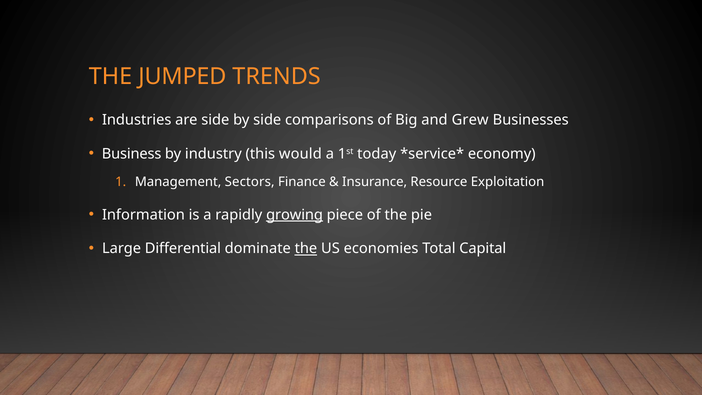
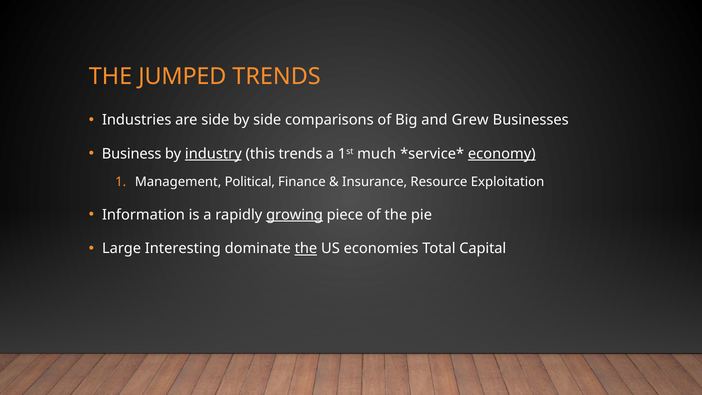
industry underline: none -> present (213, 154)
this would: would -> trends (301, 154)
today: today -> much (377, 154)
economy underline: none -> present (502, 154)
Sectors: Sectors -> Political (250, 182)
Differential: Differential -> Interesting (183, 248)
